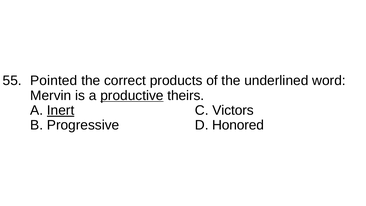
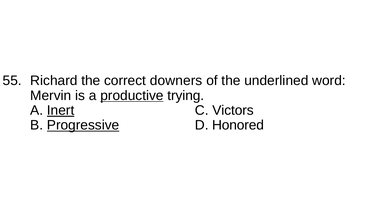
Pointed: Pointed -> Richard (54, 81)
products: products -> downers (176, 81)
theirs: theirs -> trying (186, 95)
Progressive underline: none -> present (83, 125)
